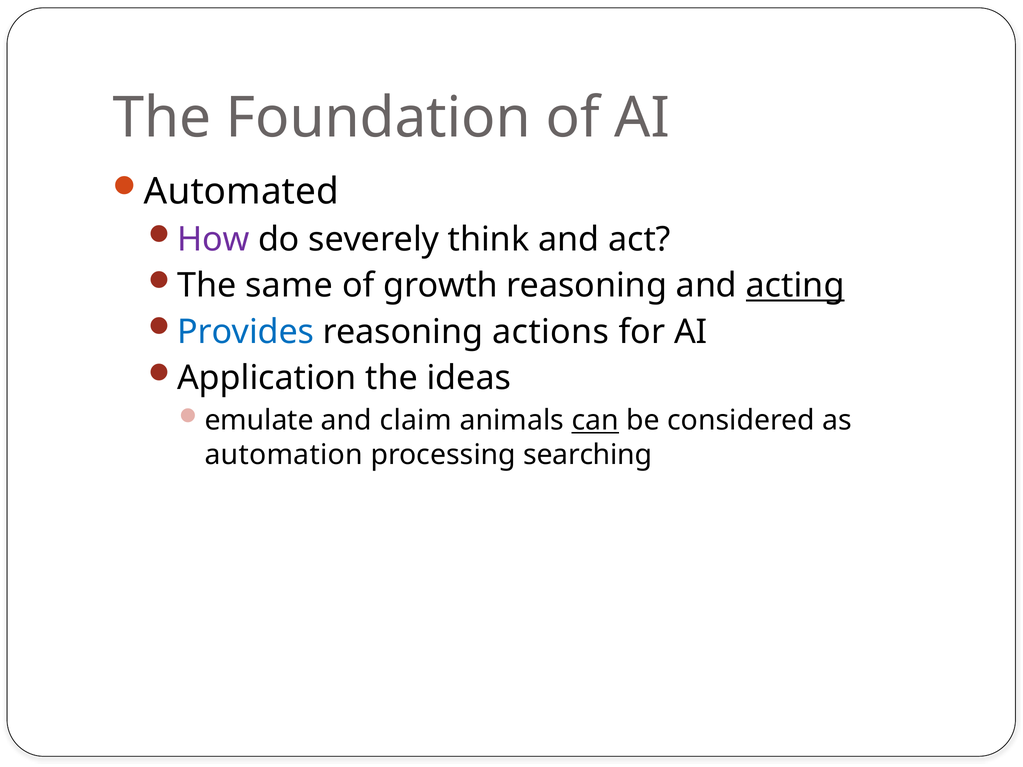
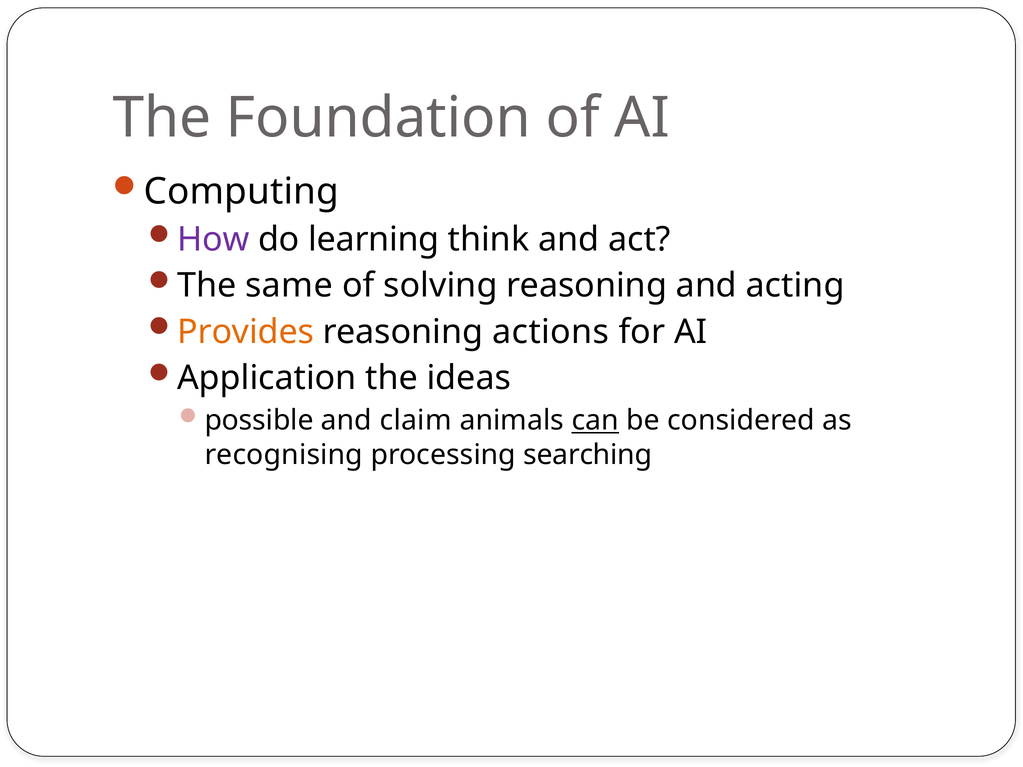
Automated: Automated -> Computing (241, 192)
severely: severely -> learning (374, 240)
growth: growth -> solving (440, 286)
acting underline: present -> none (795, 286)
Provides colour: blue -> orange (246, 332)
emulate: emulate -> possible (259, 421)
automation: automation -> recognising (284, 455)
